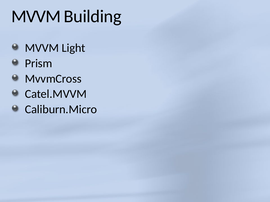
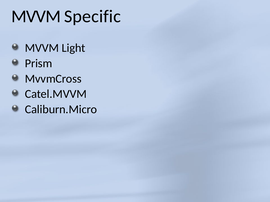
Building: Building -> Specific (92, 16)
